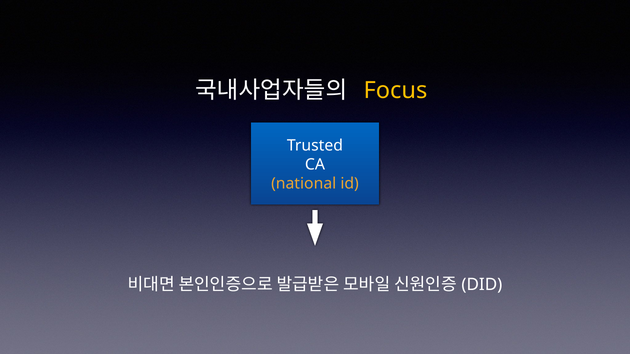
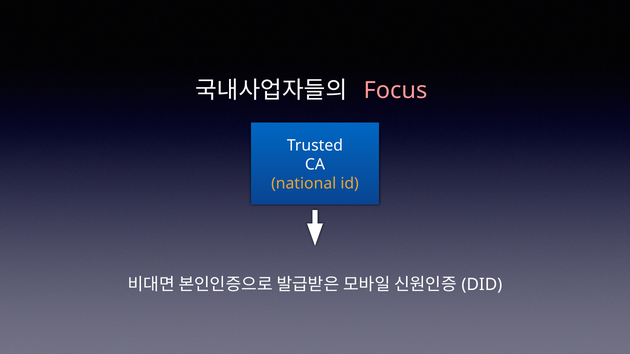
Focus colour: yellow -> pink (395, 91)
